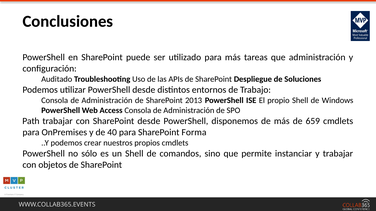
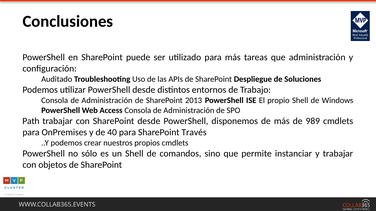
659: 659 -> 989 (313, 121)
Forma: Forma -> Través (194, 133)
